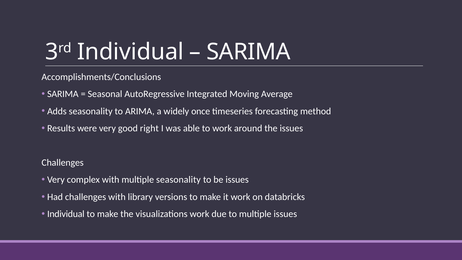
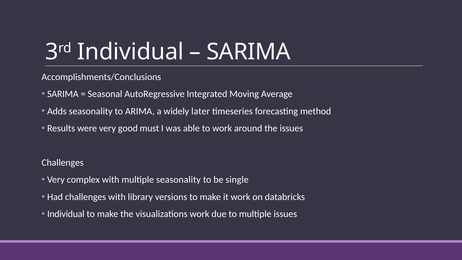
once: once -> later (201, 111)
right: right -> must (149, 128)
be issues: issues -> single (237, 180)
